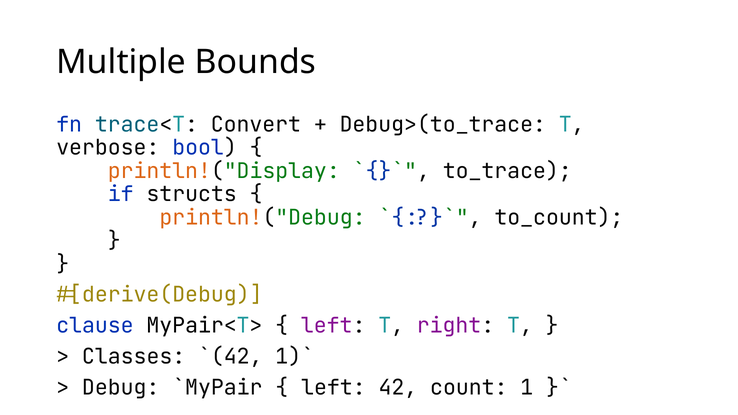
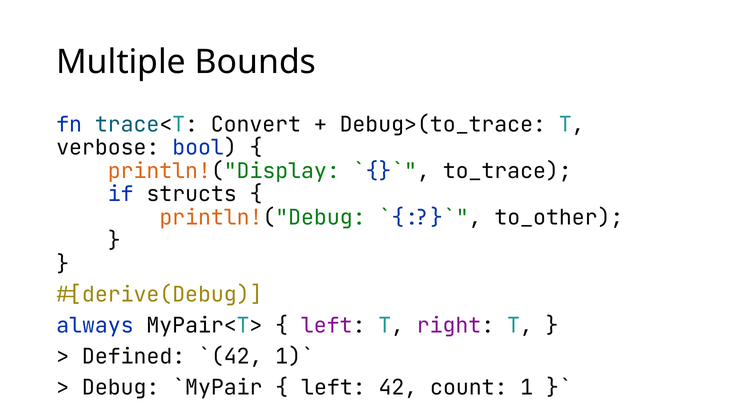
to_count: to_count -> to_other (559, 218)
clause: clause -> always (95, 326)
Classes: Classes -> Defined (134, 357)
